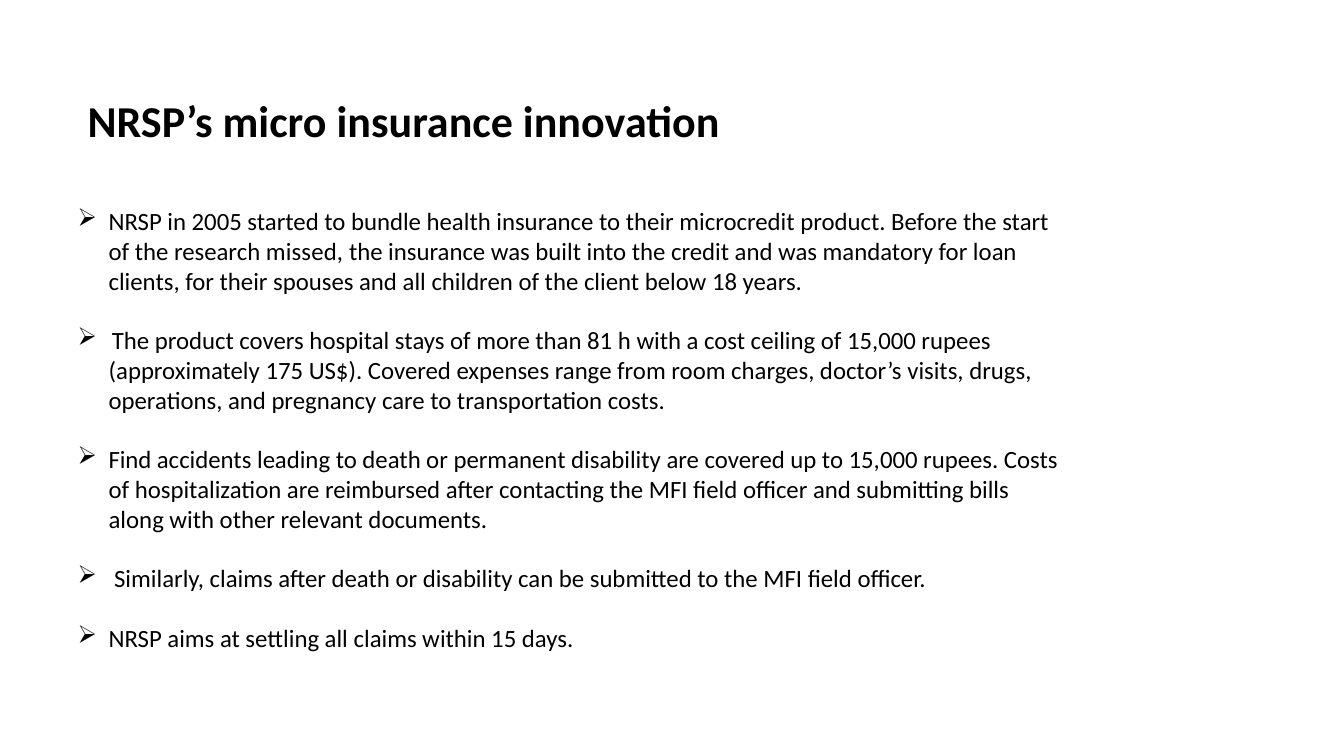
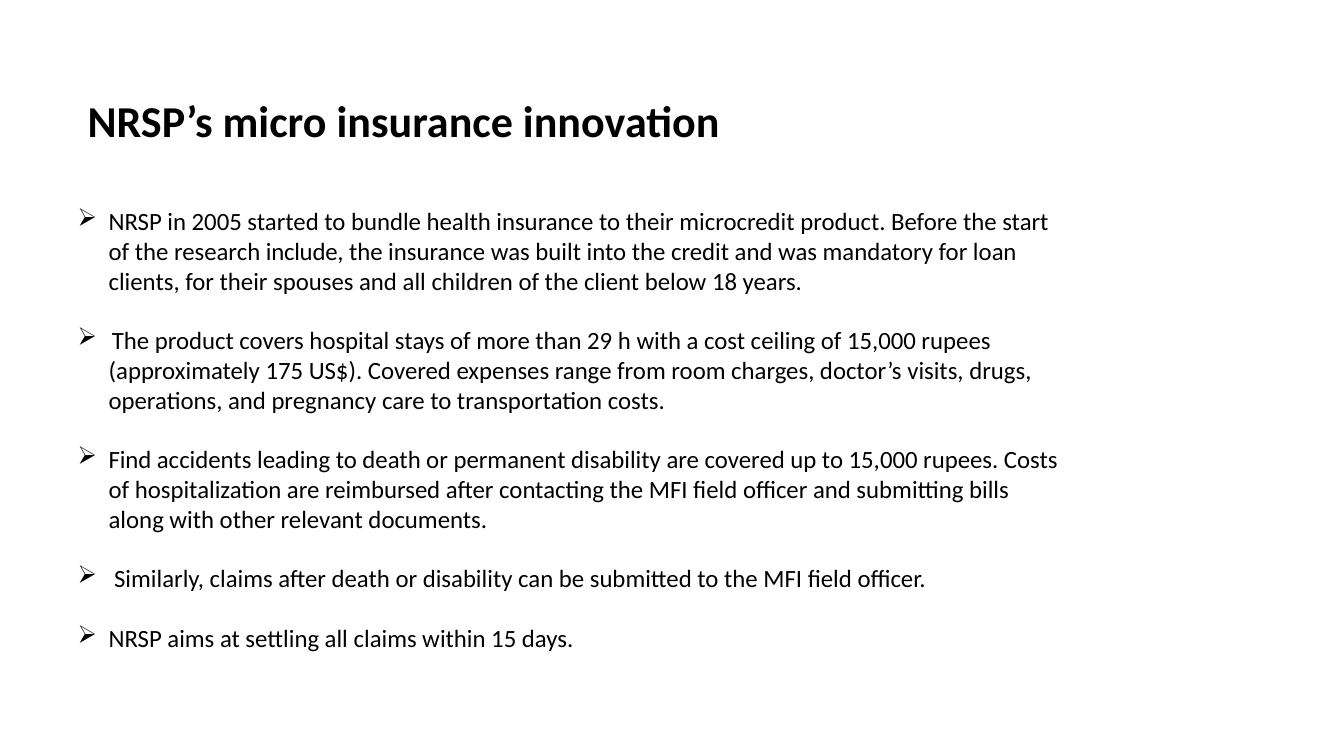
missed: missed -> include (305, 252)
81: 81 -> 29 (600, 341)
